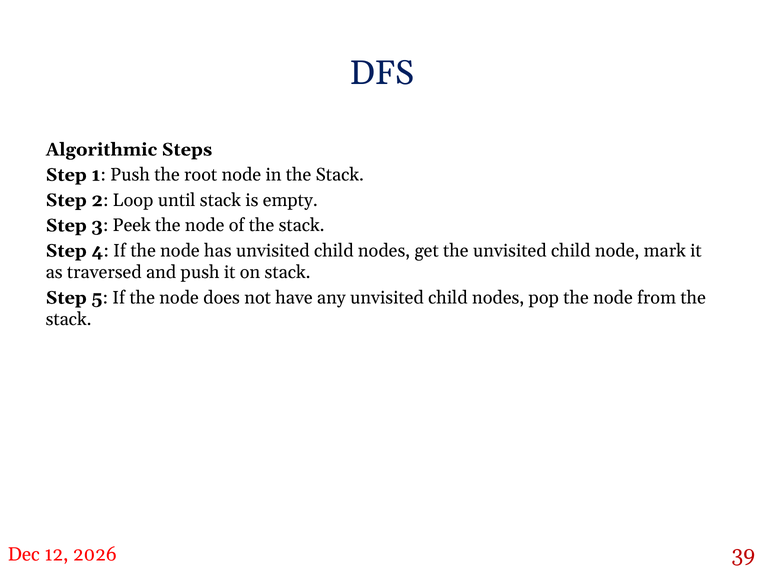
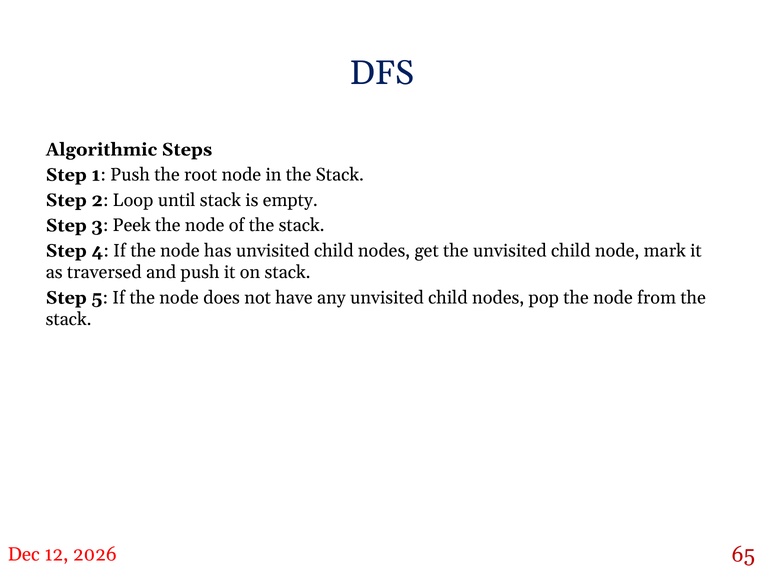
39: 39 -> 65 (743, 555)
